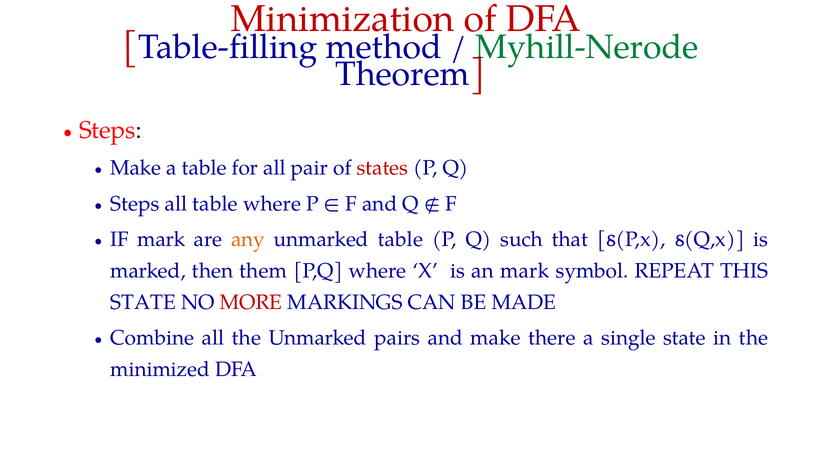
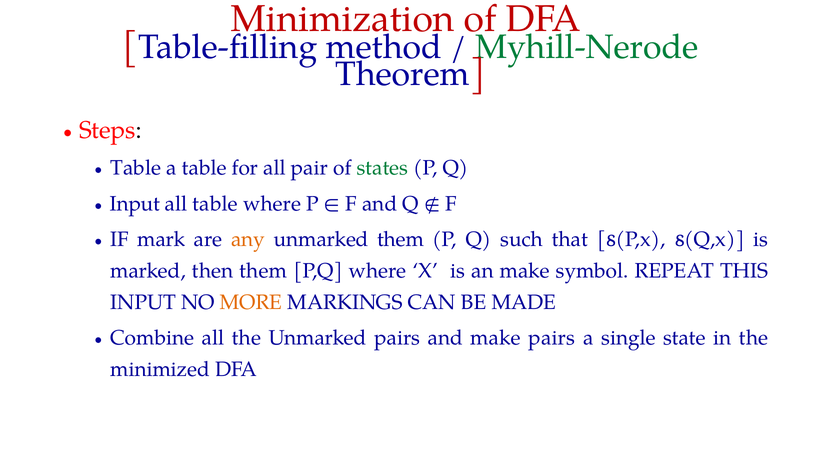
Make: Make -> Table (136, 168)
states colour: red -> green (382, 168)
Steps: Steps -> Input (135, 204)
unmarked table: table -> them (401, 239)
an mark: mark -> make (525, 271)
STATE: STATE -> INPUT (143, 302)
MORE colour: red -> orange (251, 302)
make there: there -> pairs (552, 338)
